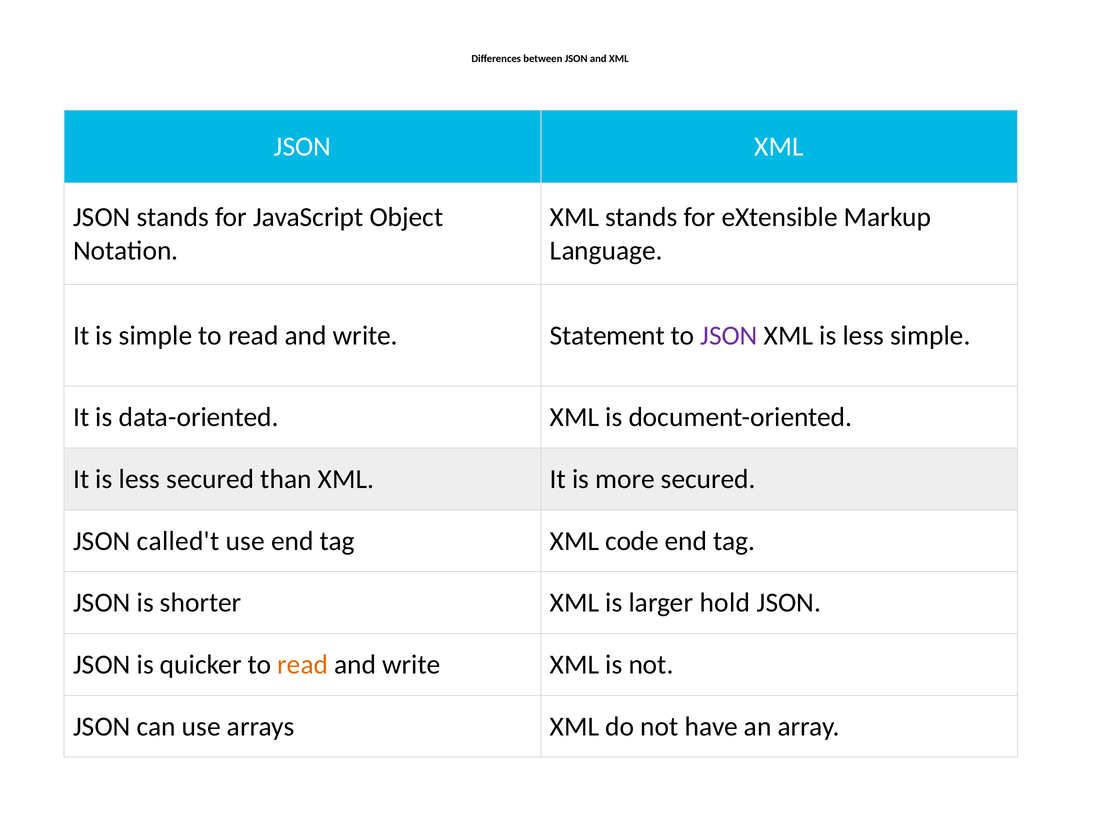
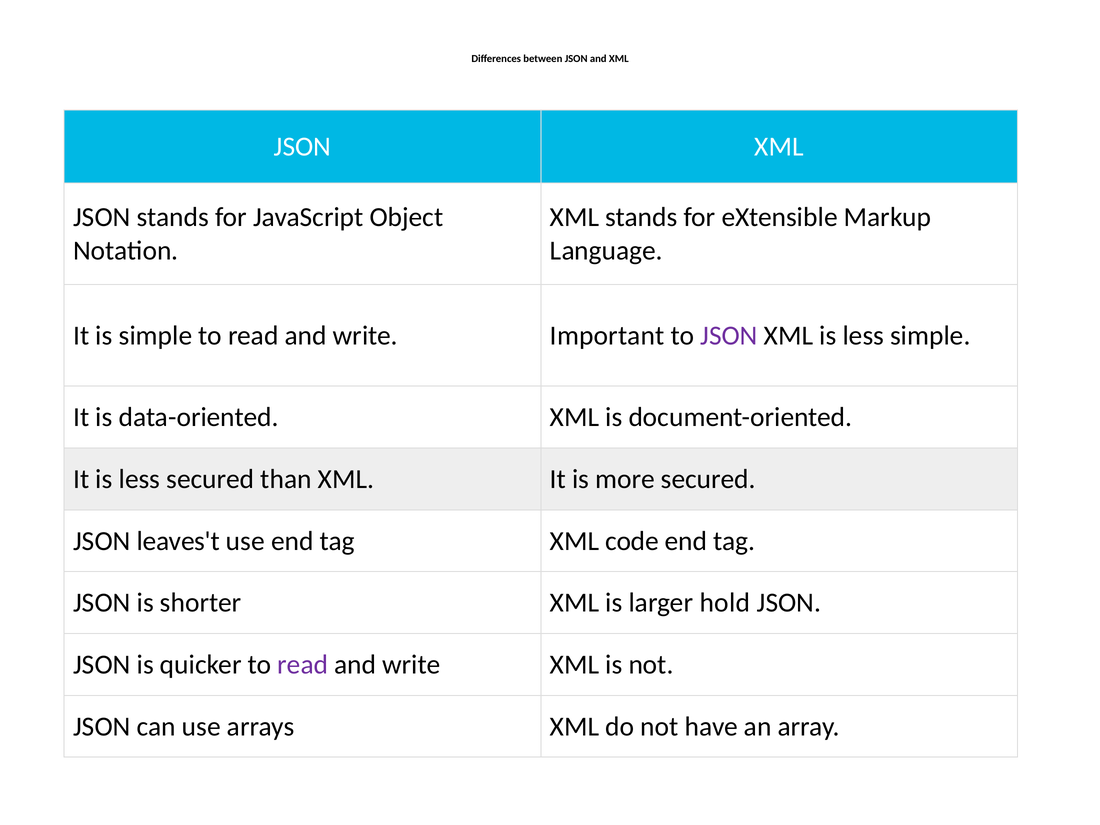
Statement: Statement -> Important (607, 336)
called't: called't -> leaves't (178, 541)
read colour: orange -> purple (303, 665)
